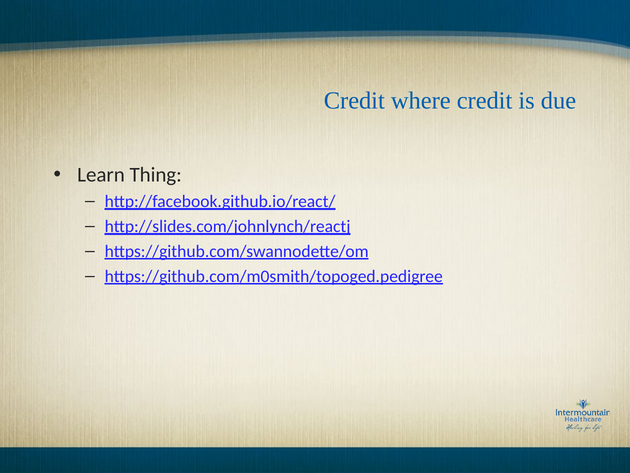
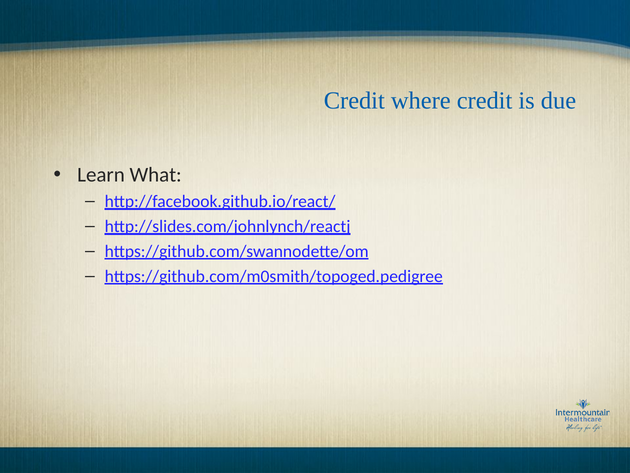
Thing: Thing -> What (156, 175)
